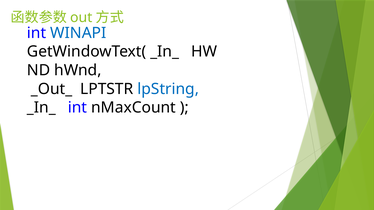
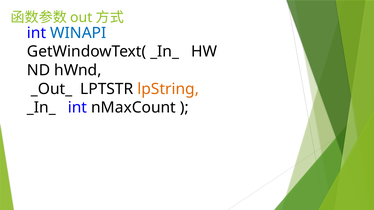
lpString colour: blue -> orange (168, 89)
